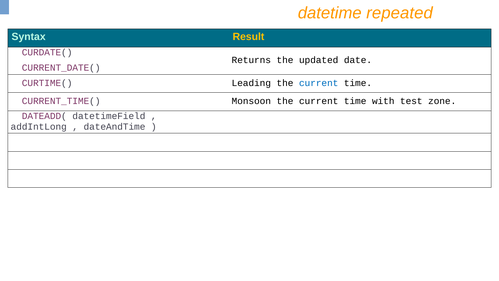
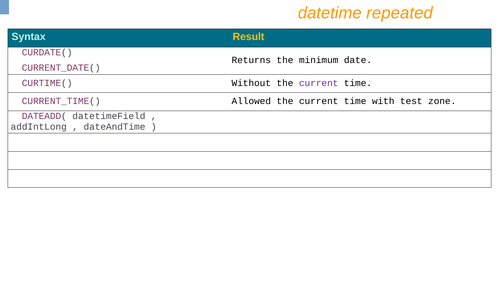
updated: updated -> minimum (319, 60)
Leading: Leading -> Without (251, 83)
current colour: blue -> purple (319, 83)
Monsoon: Monsoon -> Allowed (251, 101)
